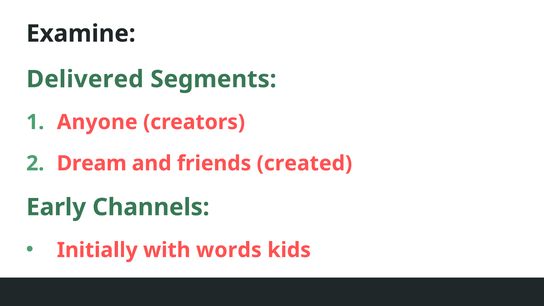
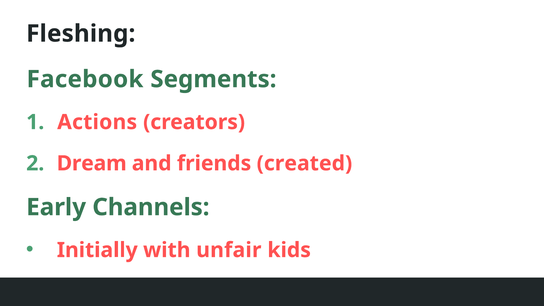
Examine: Examine -> Fleshing (81, 34)
Delivered: Delivered -> Facebook (85, 79)
Anyone: Anyone -> Actions (97, 122)
words: words -> unfair (229, 250)
